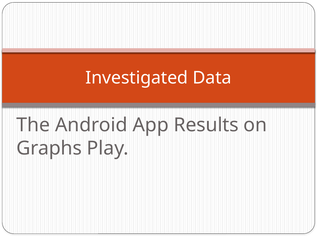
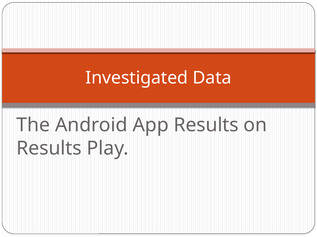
Graphs: Graphs -> Results (49, 149)
